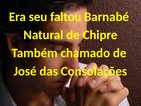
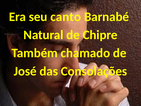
faltou: faltou -> canto (66, 17)
